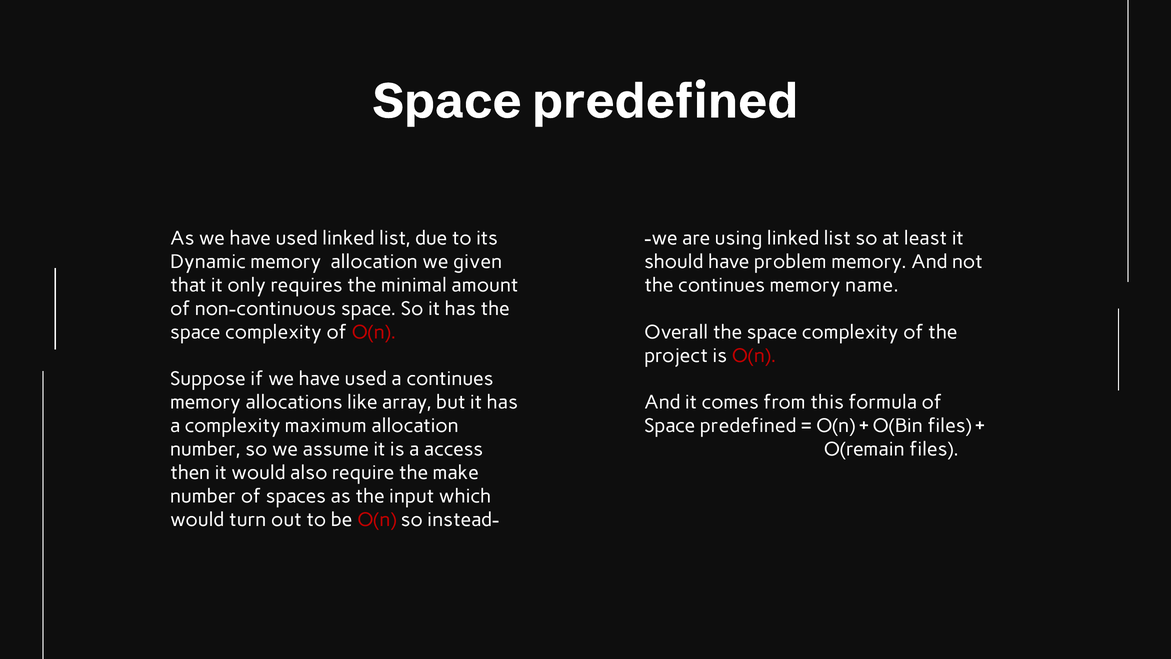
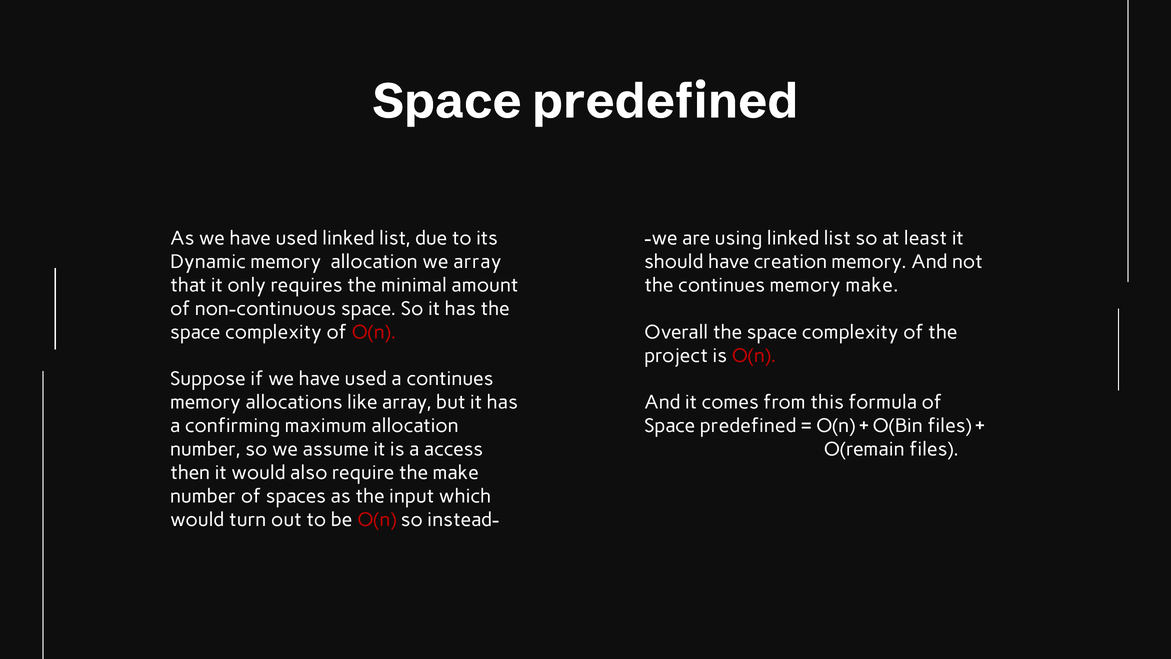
we given: given -> array (477, 262)
problem: problem -> creation (790, 262)
memory name: name -> make (872, 285)
a complexity: complexity -> confirming (233, 426)
